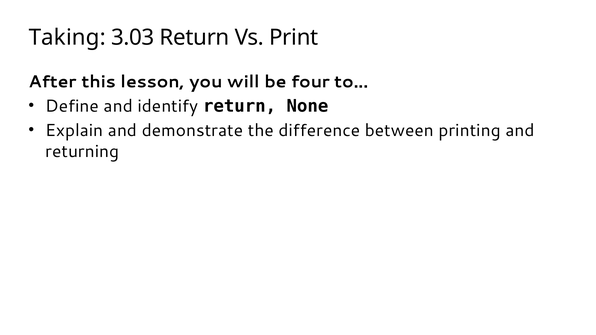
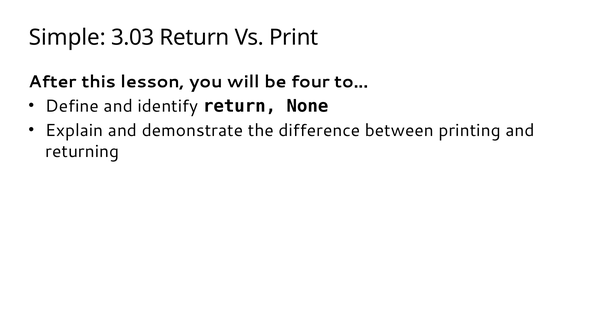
Taking: Taking -> Simple (67, 37)
